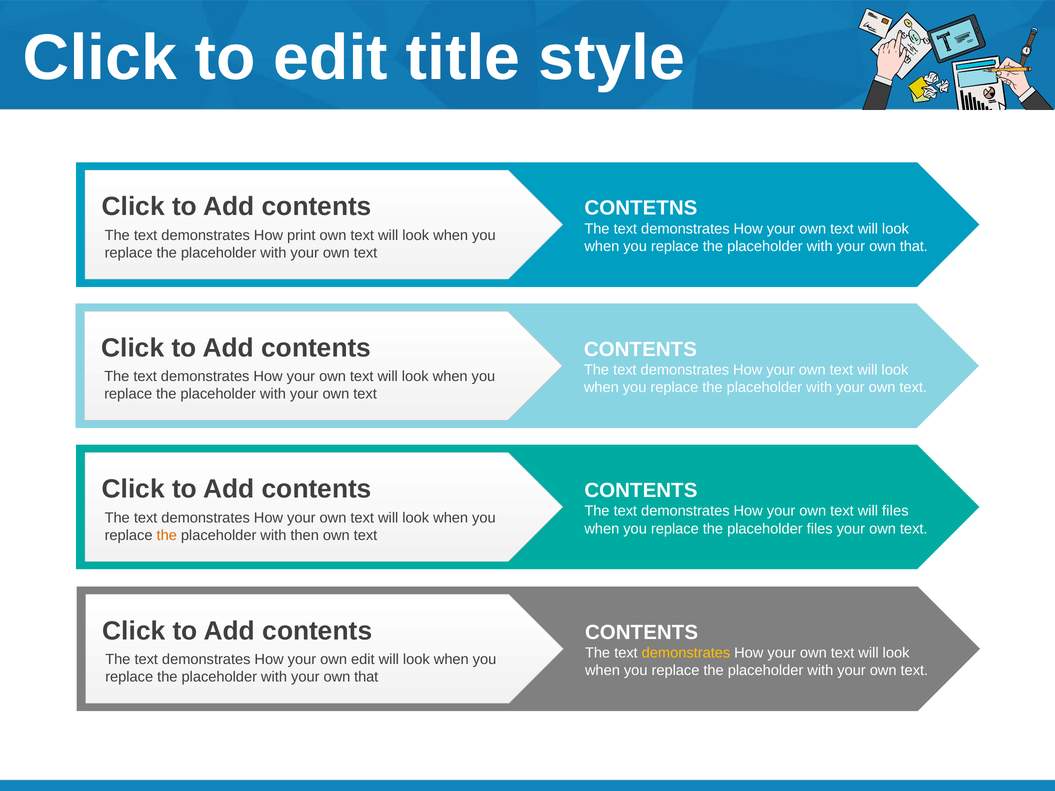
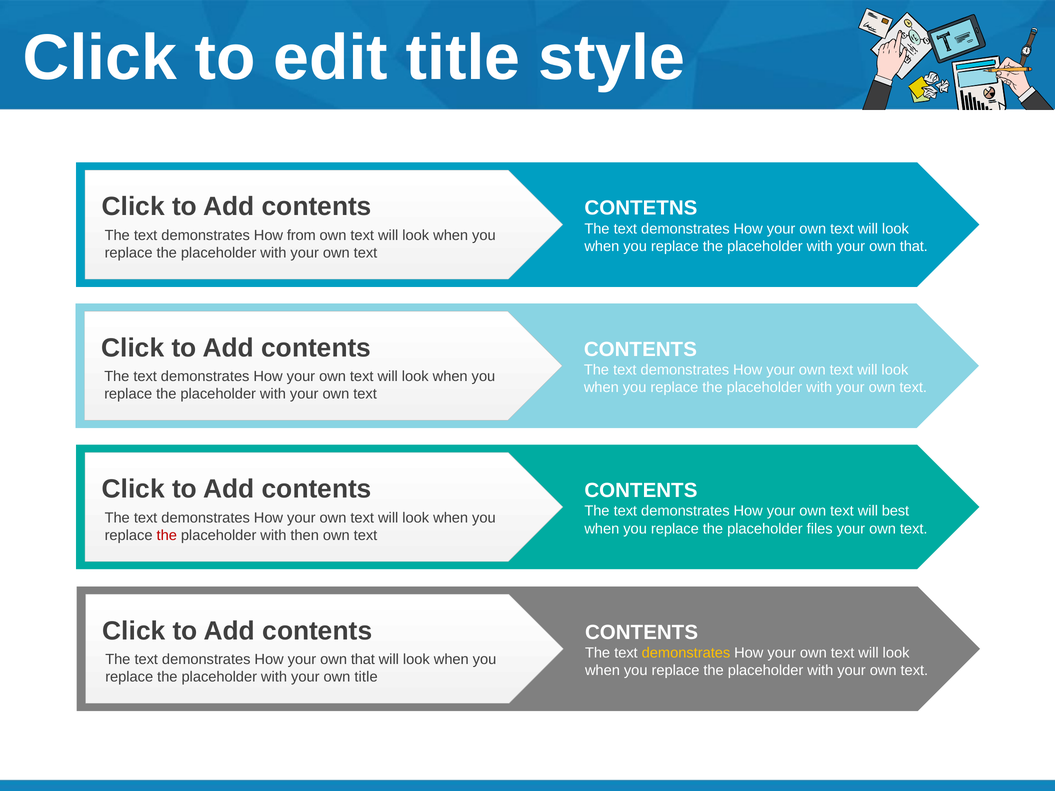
print: print -> from (301, 235)
will files: files -> best (895, 511)
the colour: orange -> red (167, 535)
How your own edit: edit -> that (363, 660)
that: that -> title (366, 677)
